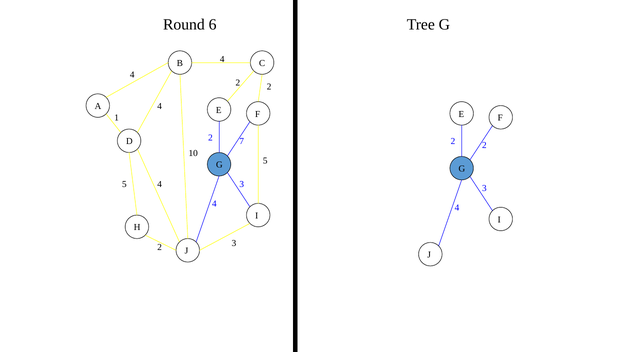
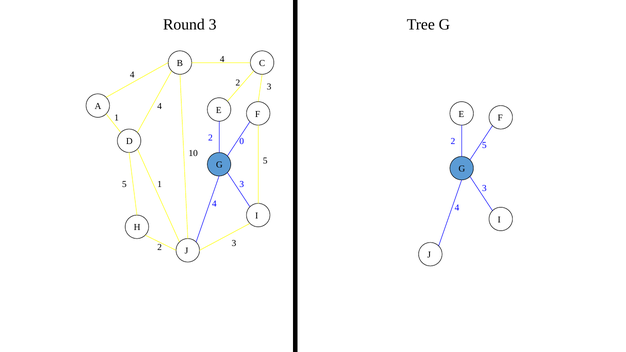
Round 6: 6 -> 3 (213, 25)
2: 2 -> 3 (269, 87)
7: 7 -> 0 (242, 141)
2: 2 -> 5 (484, 145)
5 4: 4 -> 1 (160, 184)
